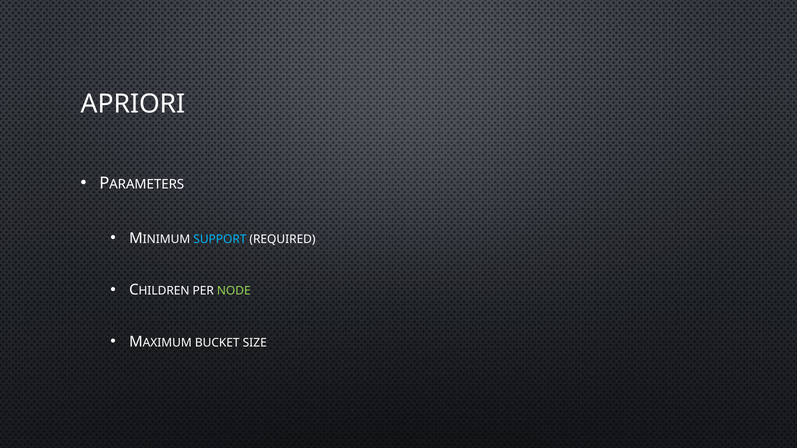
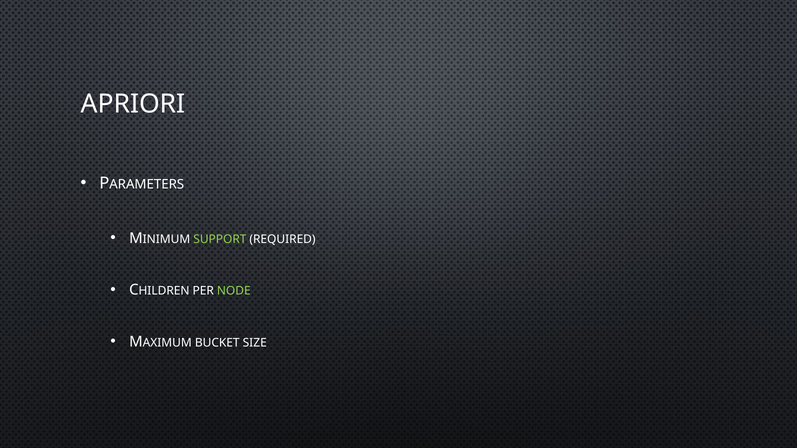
SUPPORT colour: light blue -> light green (220, 239)
